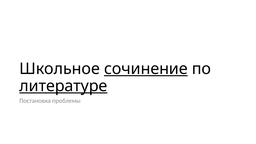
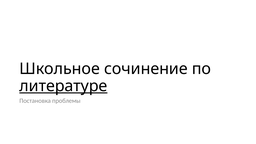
сочинение underline: present -> none (146, 69)
